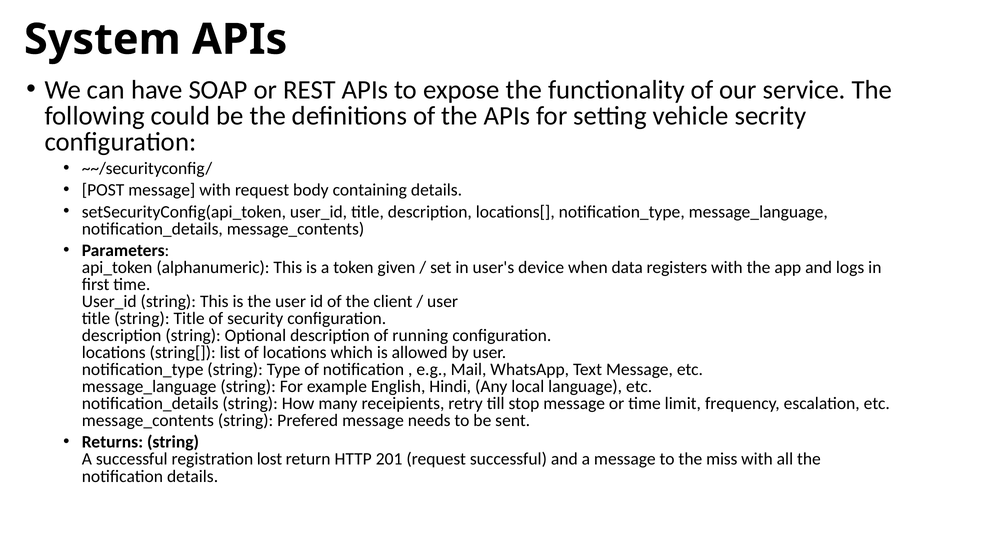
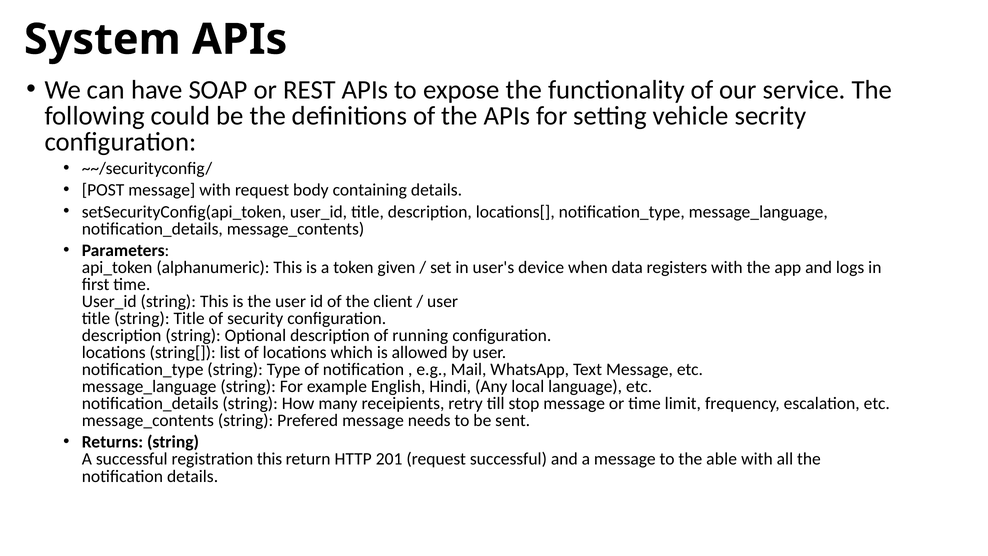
registration lost: lost -> this (269, 459)
miss: miss -> able (722, 459)
